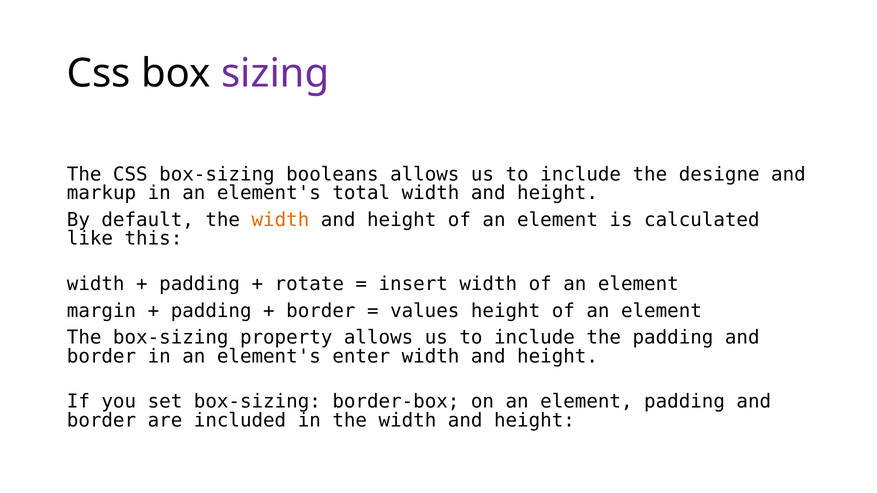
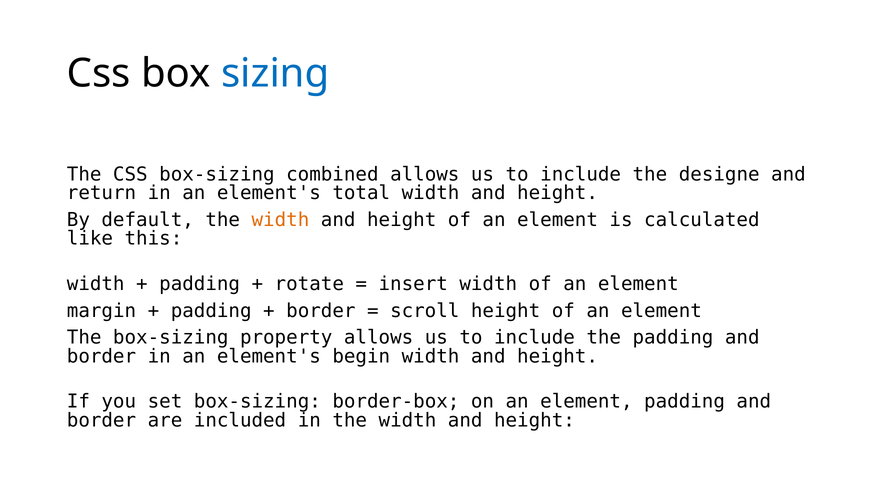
sizing colour: purple -> blue (275, 74)
booleans: booleans -> combined (332, 174)
markup: markup -> return (101, 193)
values: values -> scroll (425, 311)
enter: enter -> begin (361, 356)
